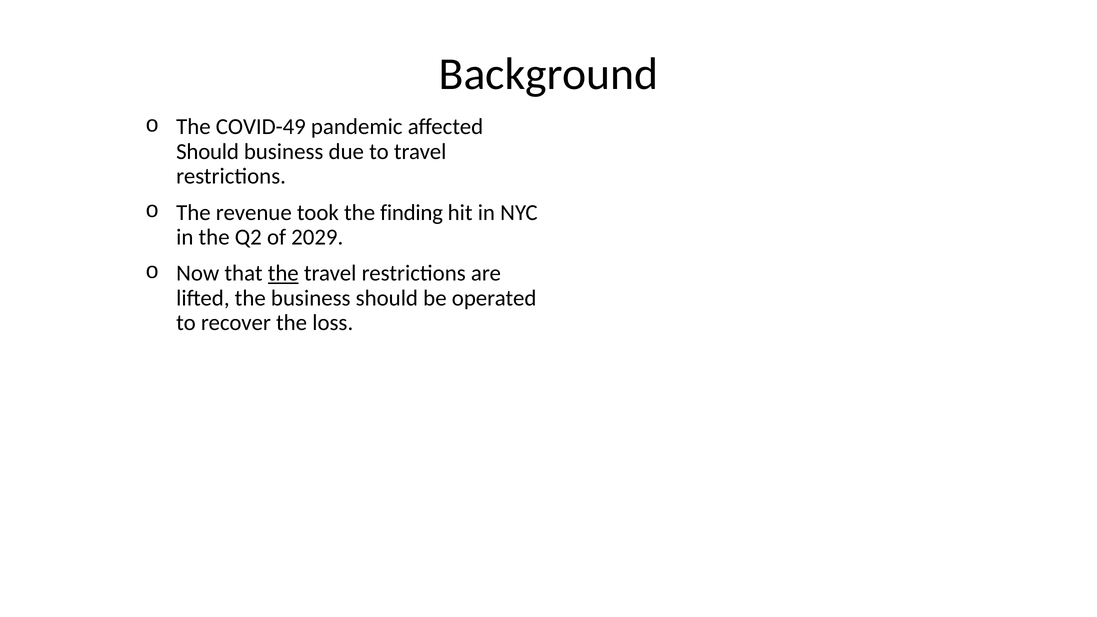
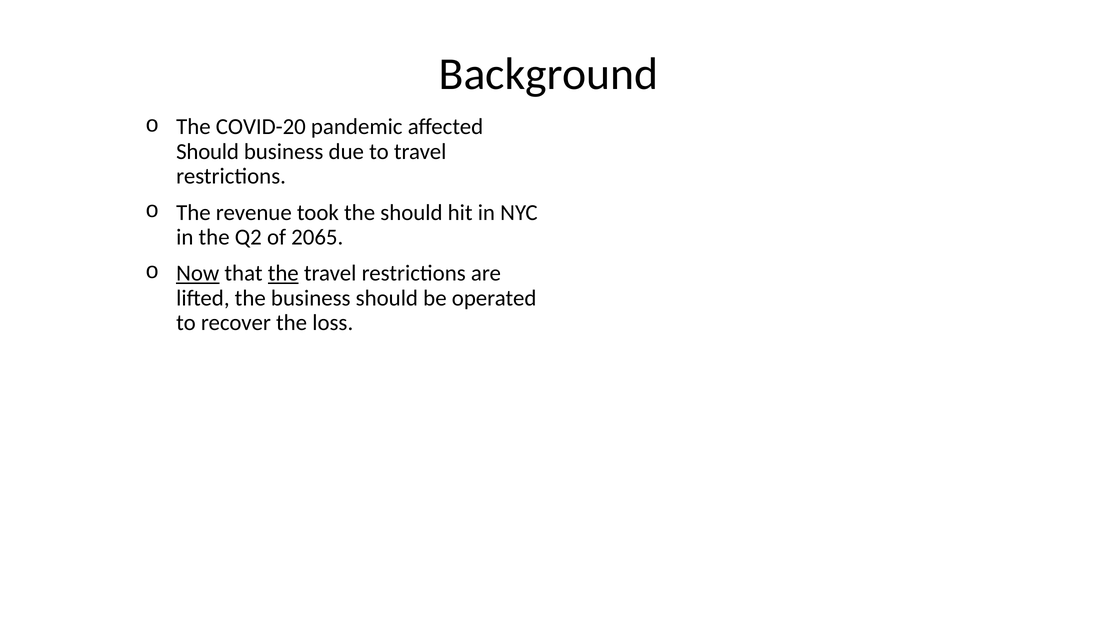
COVID-49: COVID-49 -> COVID-20 (261, 127)
the finding: finding -> should (411, 213)
2029: 2029 -> 2065 (317, 237)
Now underline: none -> present (198, 273)
